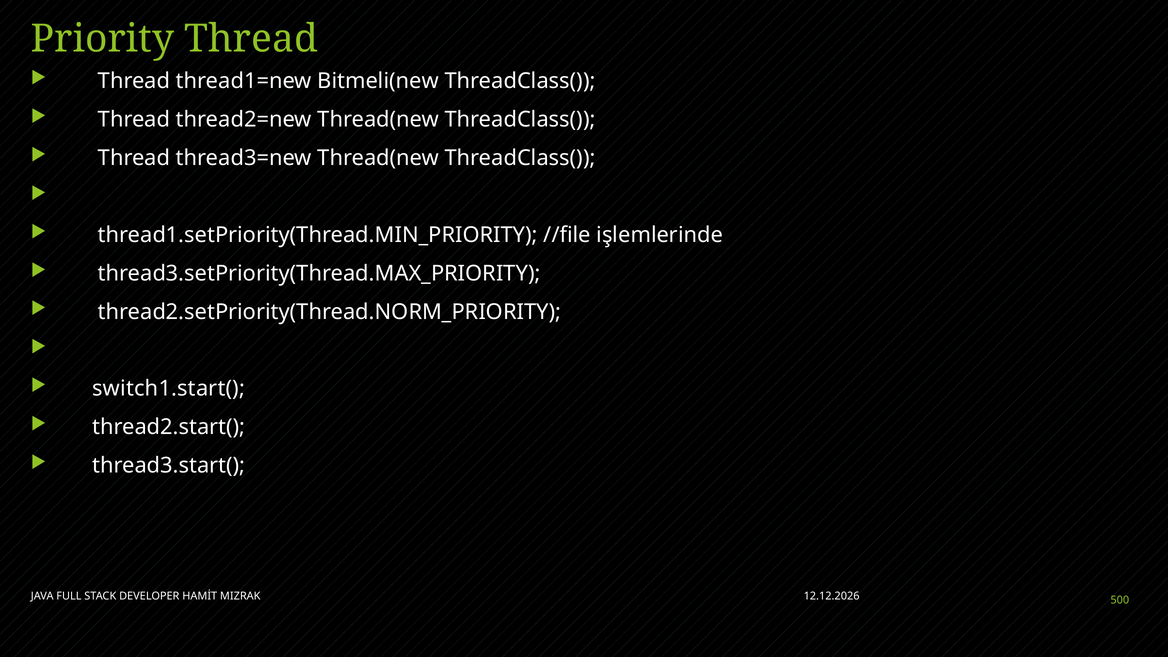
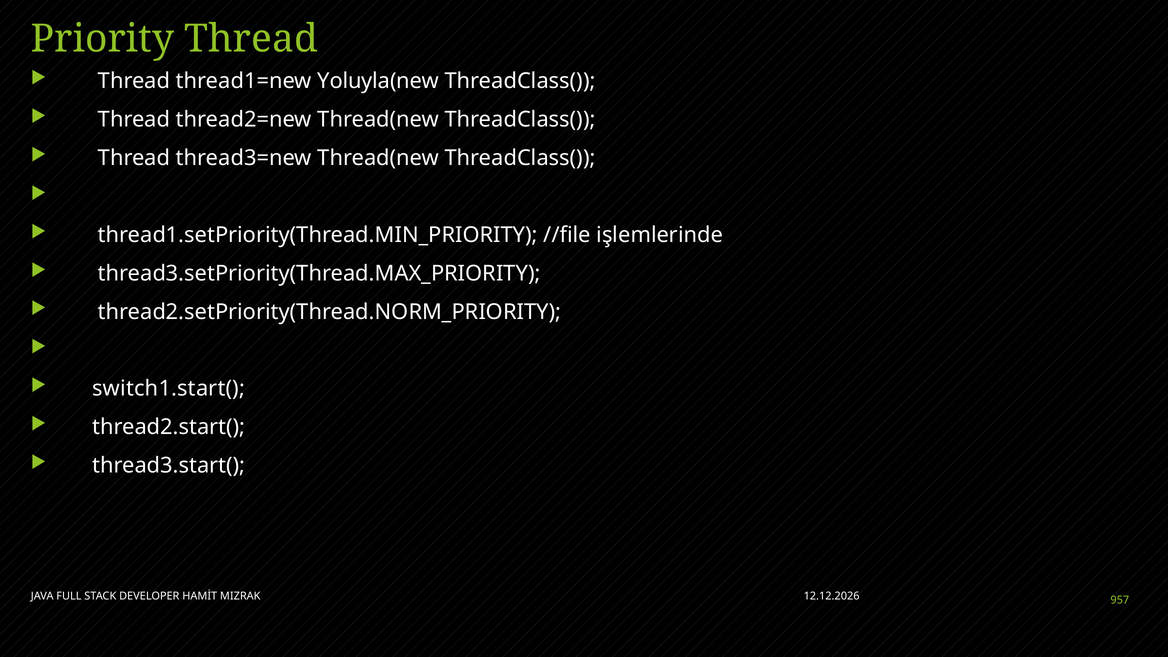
Bitmeli(new: Bitmeli(new -> Yoluyla(new (378, 81)
500: 500 -> 957 (1120, 600)
